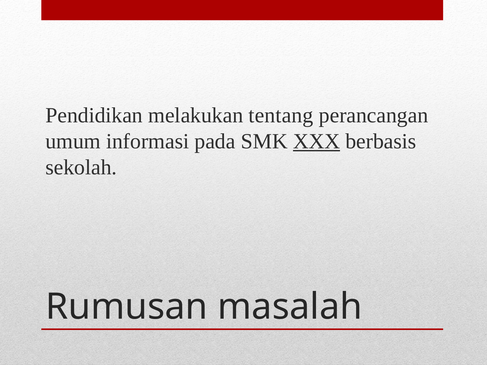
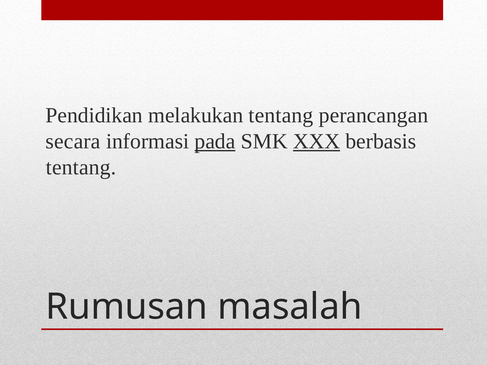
umum: umum -> secara (73, 142)
pada underline: none -> present (215, 142)
sekolah: sekolah -> tentang (81, 168)
